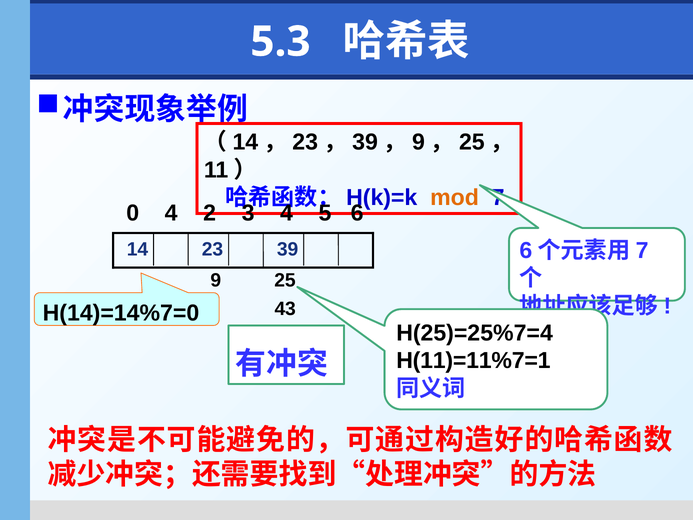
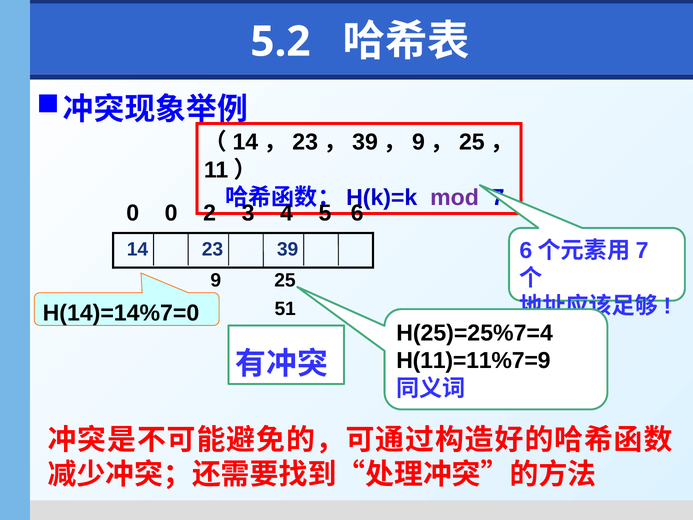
5.3: 5.3 -> 5.2 (280, 42)
mod colour: orange -> purple (455, 198)
0 4: 4 -> 0 (171, 213)
43: 43 -> 51 (285, 309)
H(11)=11%7=1: H(11)=11%7=1 -> H(11)=11%7=9 (473, 360)
